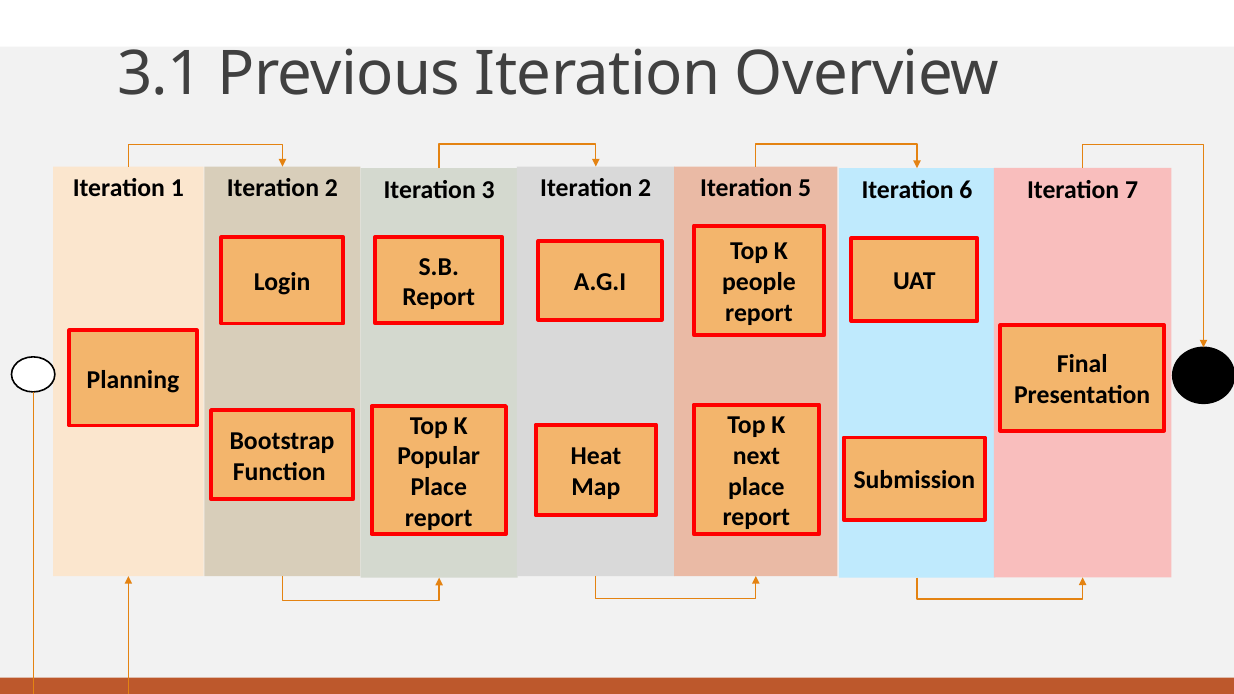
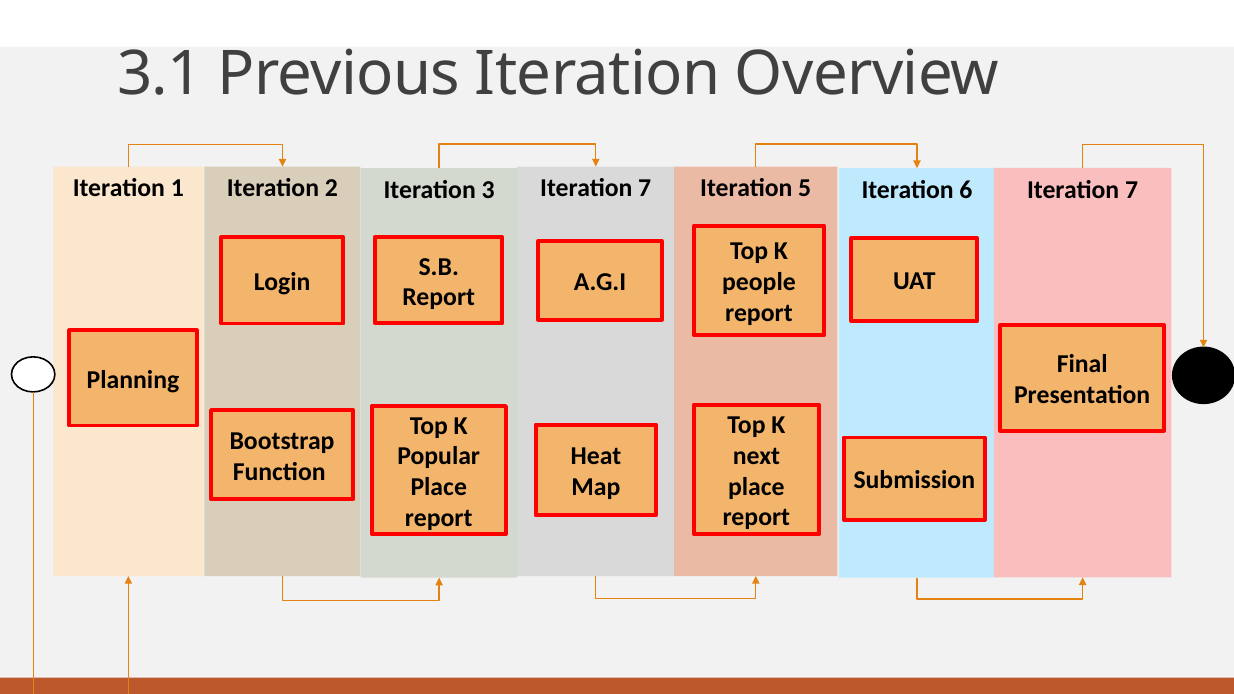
3 Iteration 2: 2 -> 7 (645, 188)
